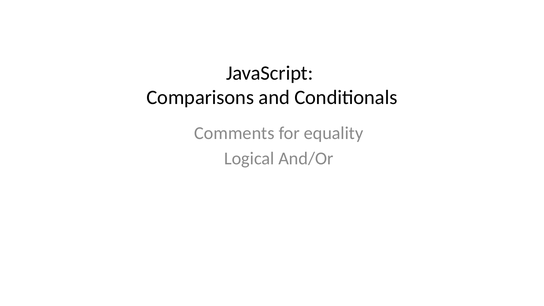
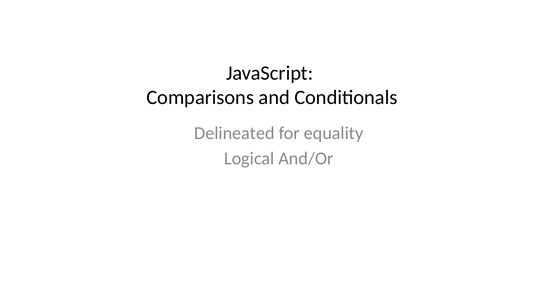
Comments: Comments -> Delineated (234, 133)
